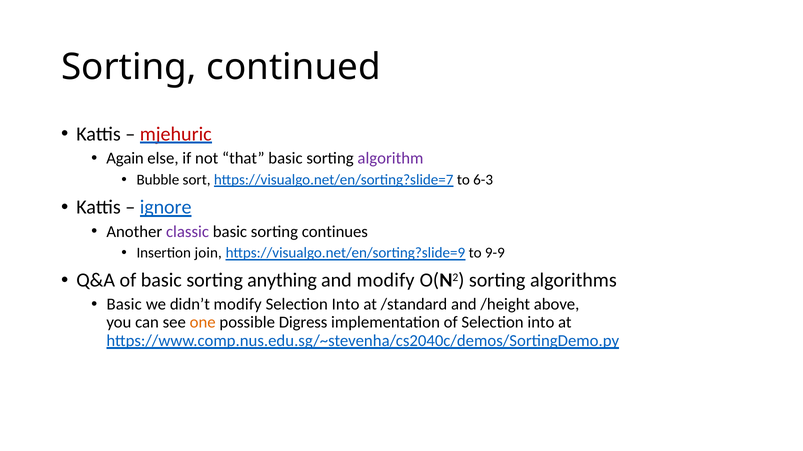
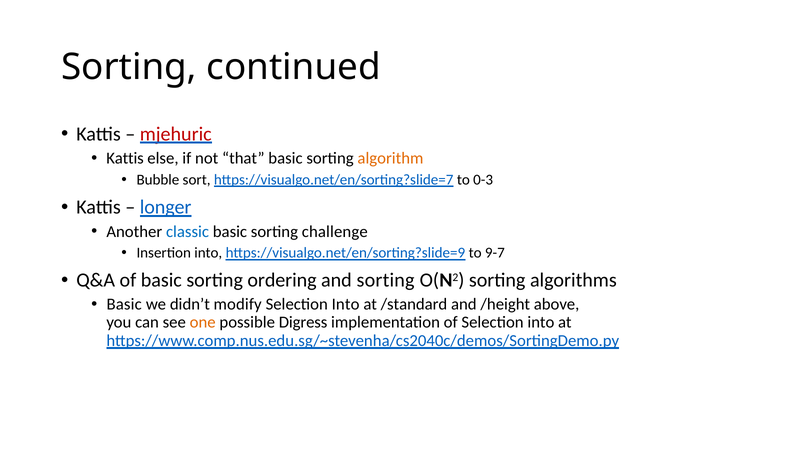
Again: Again -> Kattis (125, 158)
algorithm colour: purple -> orange (390, 158)
6-3: 6-3 -> 0-3 (483, 180)
ignore: ignore -> longer (166, 208)
classic colour: purple -> blue (188, 232)
continues: continues -> challenge (335, 232)
Insertion join: join -> into (208, 253)
9-9: 9-9 -> 9-7 (495, 253)
anything: anything -> ordering (282, 281)
and modify: modify -> sorting (386, 281)
